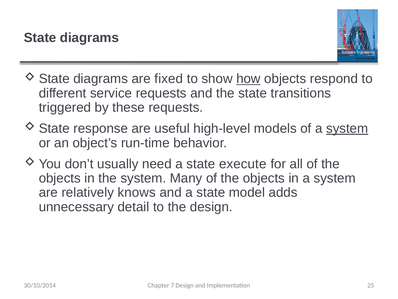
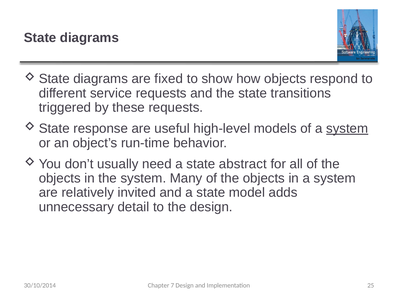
how underline: present -> none (248, 79)
execute: execute -> abstract (243, 164)
knows: knows -> invited (137, 192)
